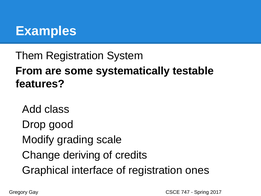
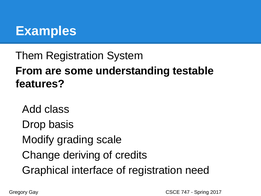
systematically: systematically -> understanding (133, 71)
good: good -> basis (61, 124)
ones: ones -> need (197, 170)
